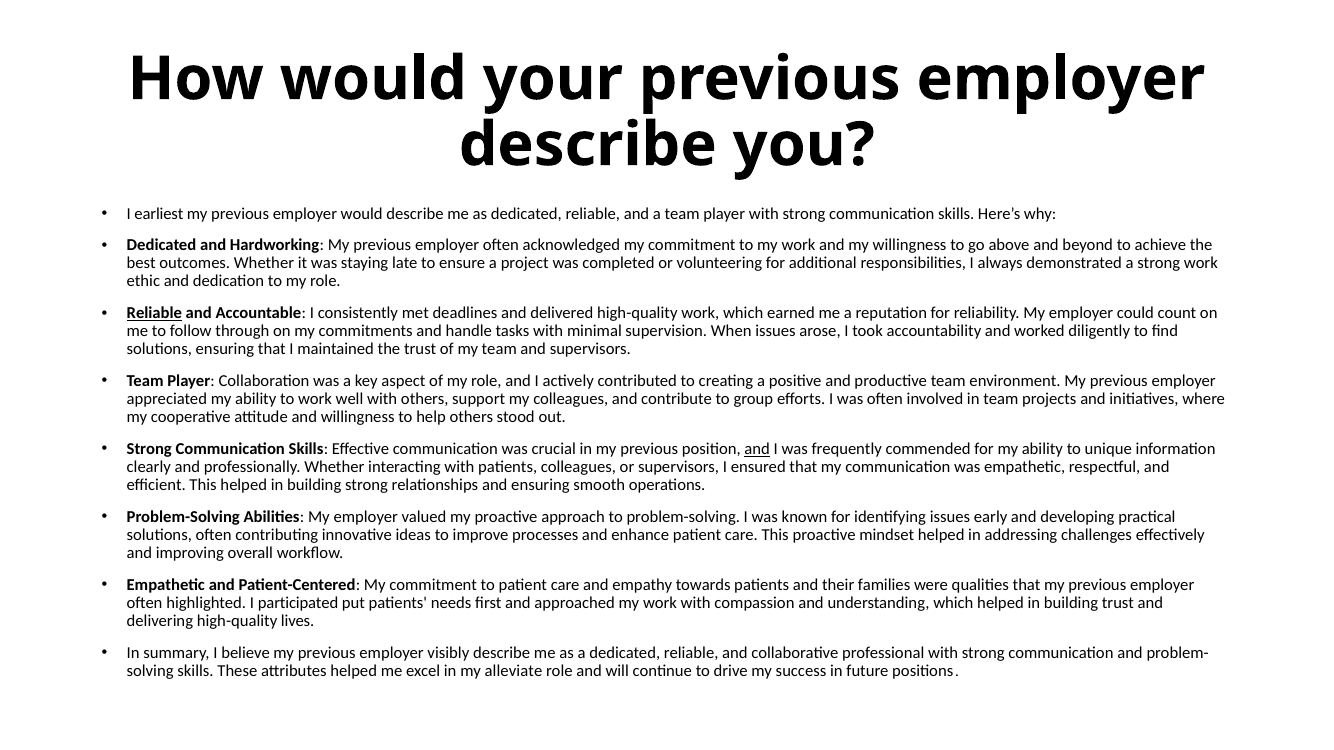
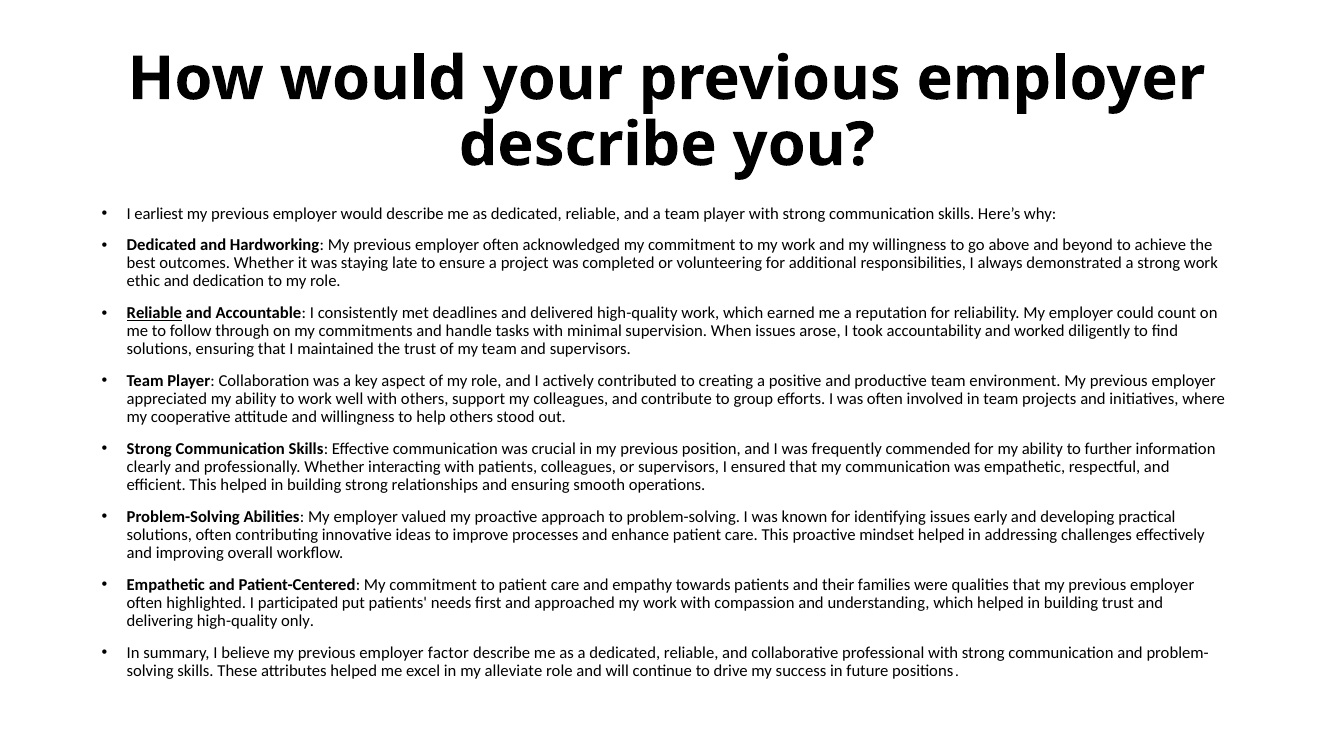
and underline: present -> none (757, 449)
unique: unique -> further (1108, 449)
lives: lives -> only (298, 621)
visibly: visibly -> factor (448, 653)
